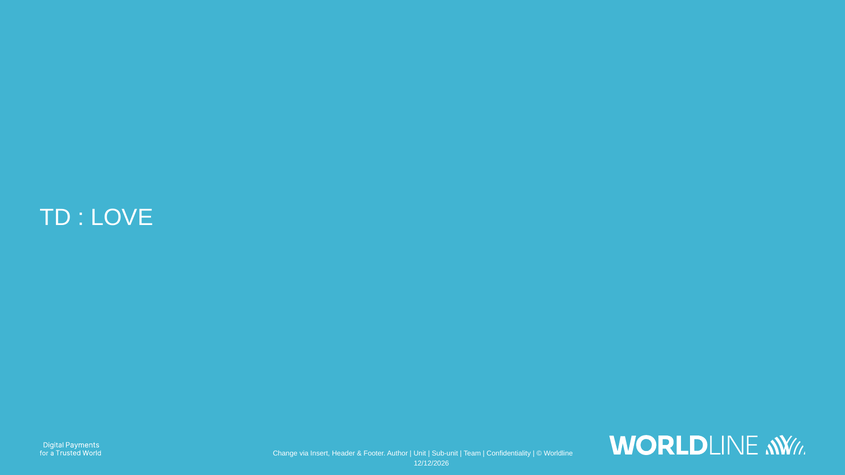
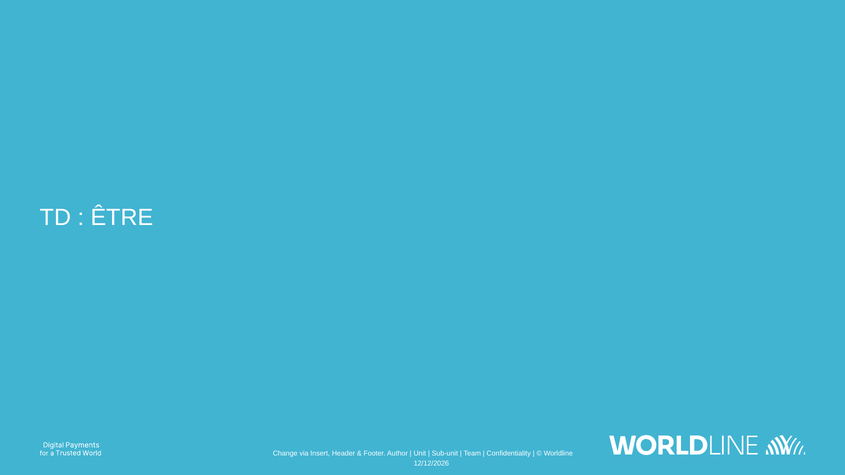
LOVE: LOVE -> ÊTRE (122, 218)
